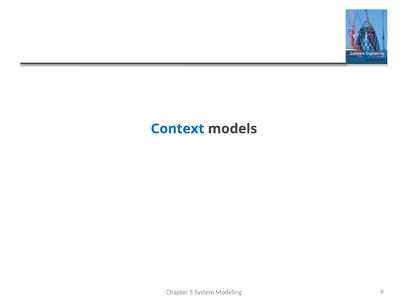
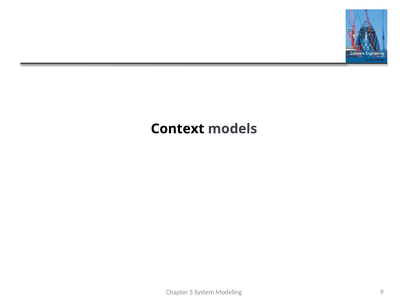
Context colour: blue -> black (178, 129)
